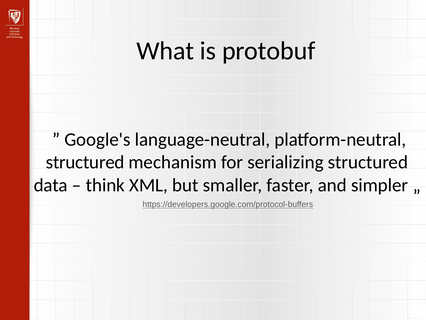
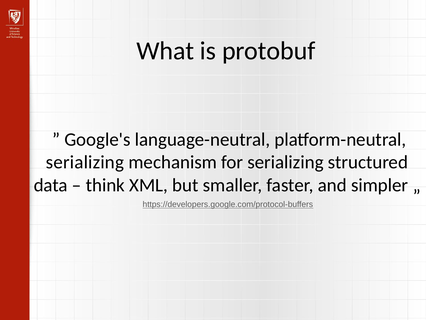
structured: structured -> serializing (85, 162)
